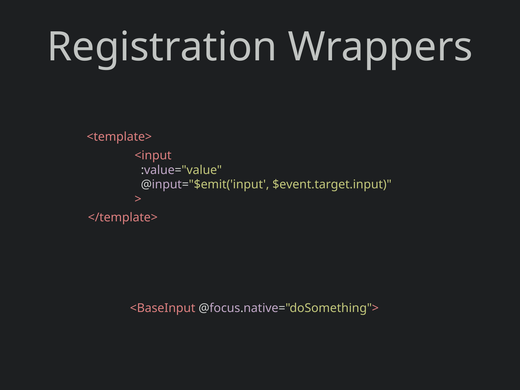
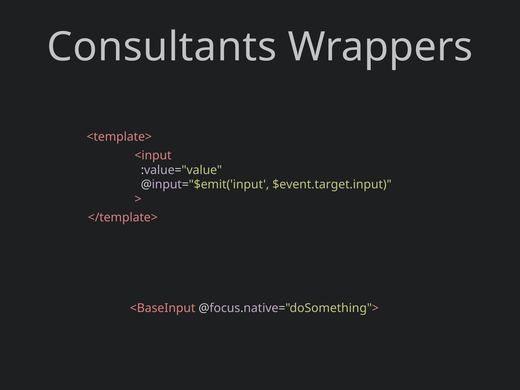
Registration: Registration -> Consultants (162, 47)
